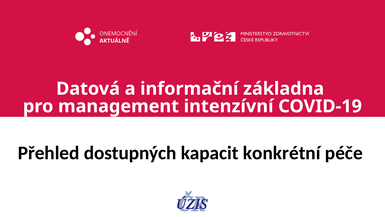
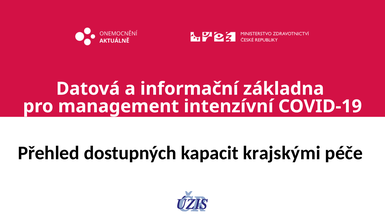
konkrétní: konkrétní -> krajskými (282, 153)
